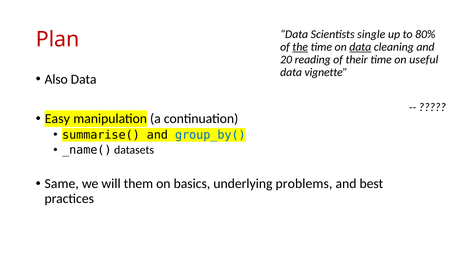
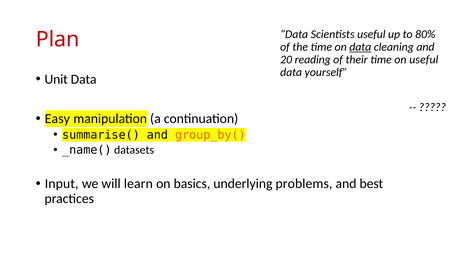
Scientists single: single -> useful (371, 34)
the underline: present -> none (300, 47)
vignette: vignette -> yourself (326, 72)
Also: Also -> Unit (56, 79)
group_by( colour: blue -> orange (210, 135)
Same: Same -> Input (62, 184)
them: them -> learn (138, 184)
